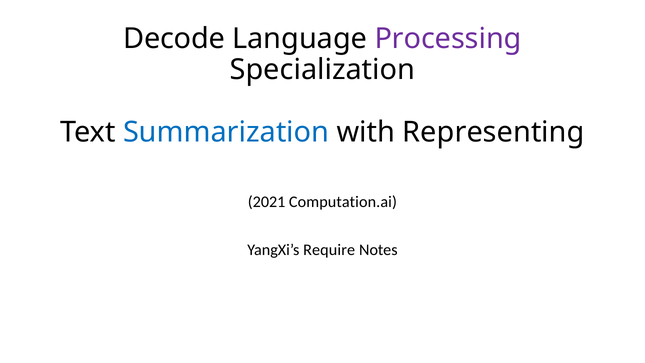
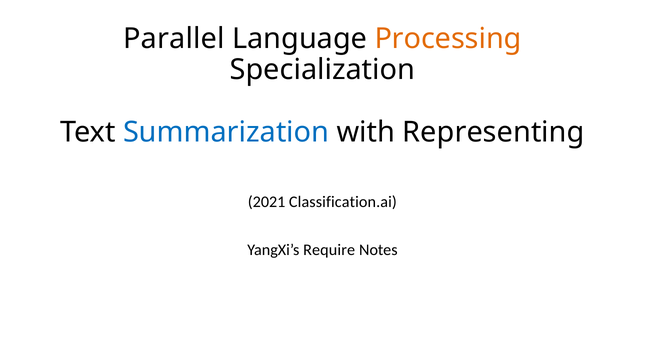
Decode: Decode -> Parallel (174, 39)
Processing colour: purple -> orange (448, 39)
Computation.ai: Computation.ai -> Classification.ai (343, 202)
